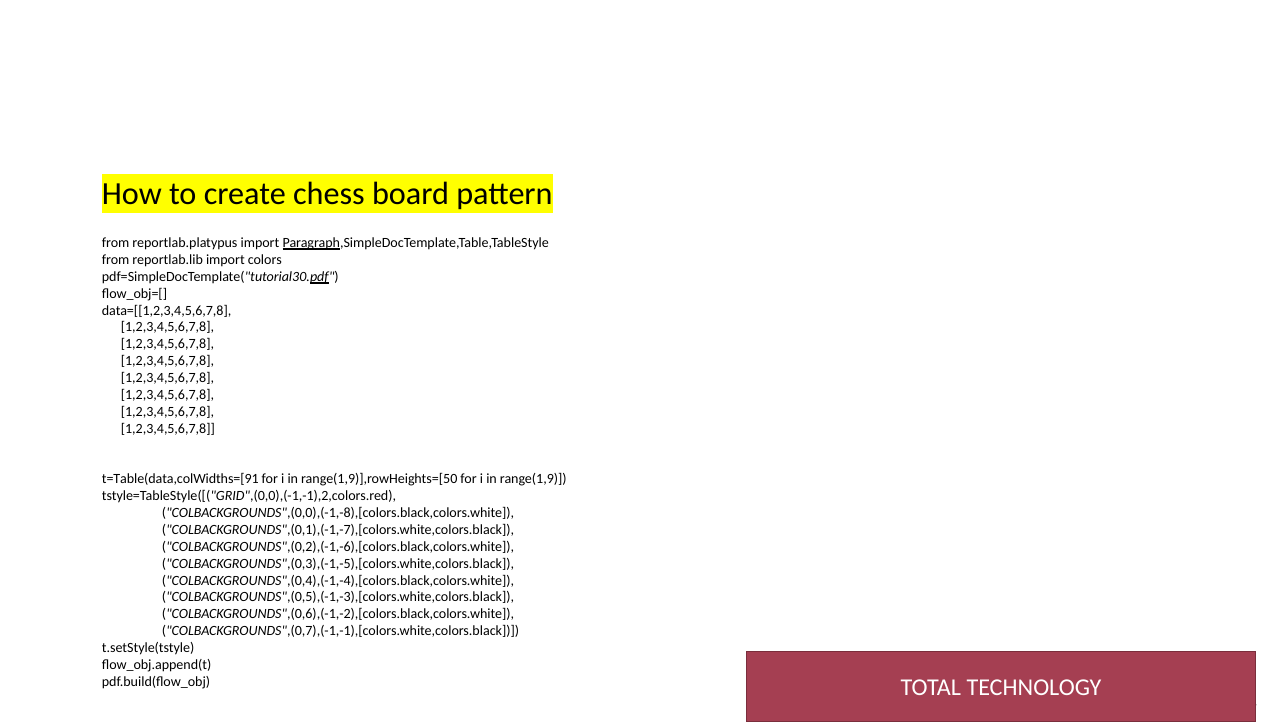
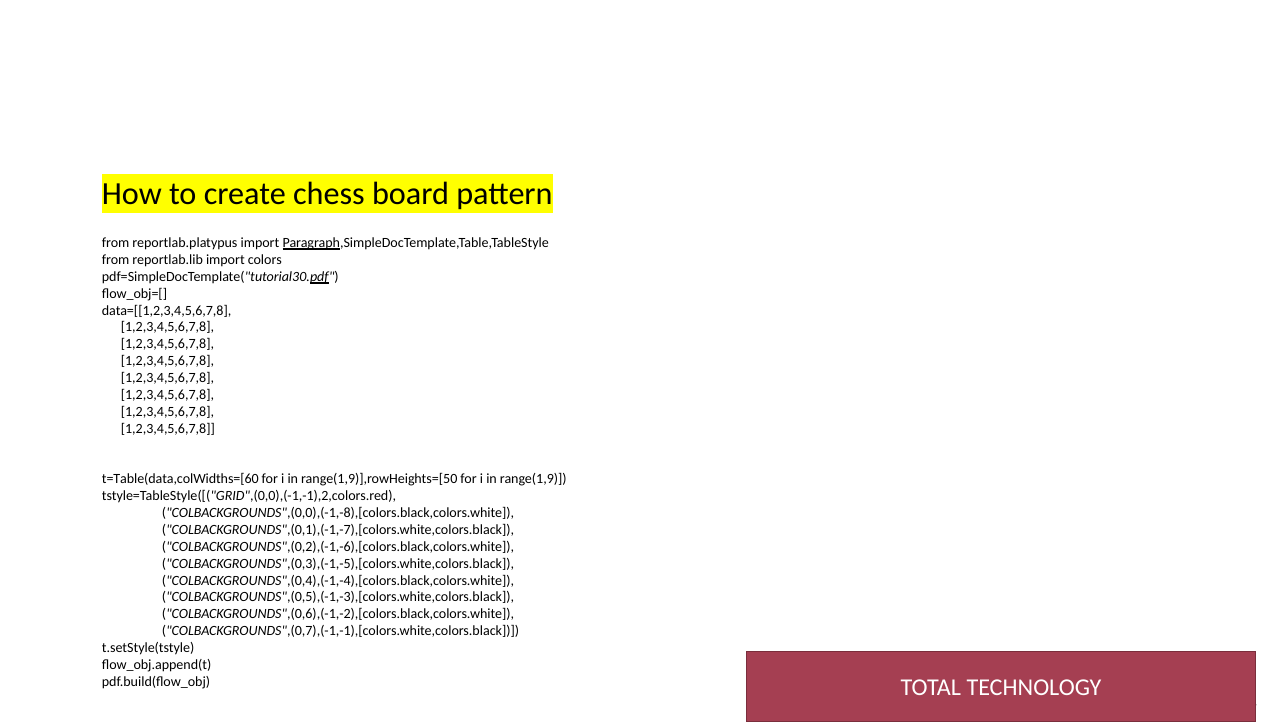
t=Table(data,colWidths=[91: t=Table(data,colWidths=[91 -> t=Table(data,colWidths=[60 (180, 480)
